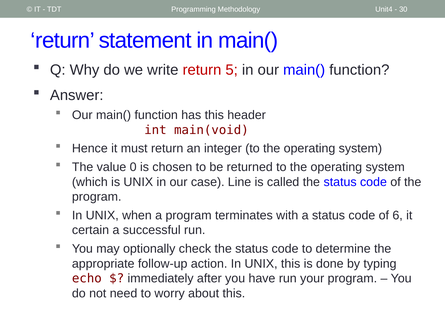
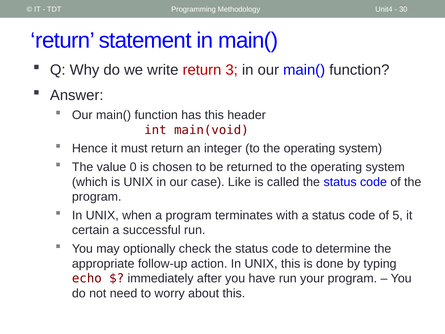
5: 5 -> 3 (232, 70)
Line: Line -> Like (239, 182)
6: 6 -> 5 (398, 215)
